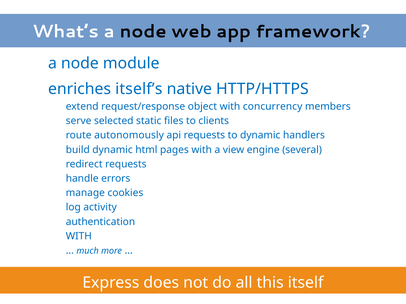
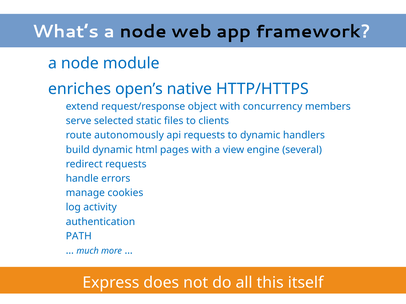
itself’s: itself’s -> open’s (139, 89)
WITH: WITH -> PATH (79, 237)
